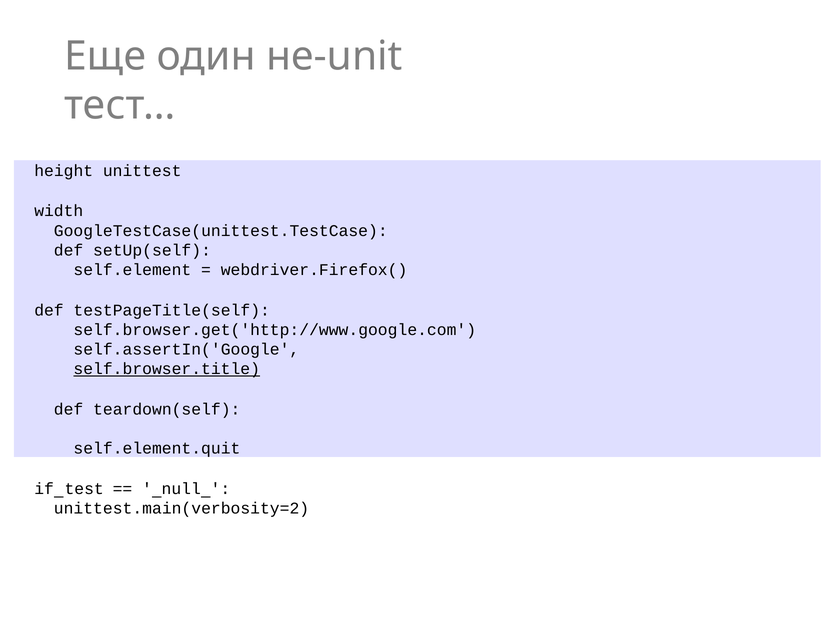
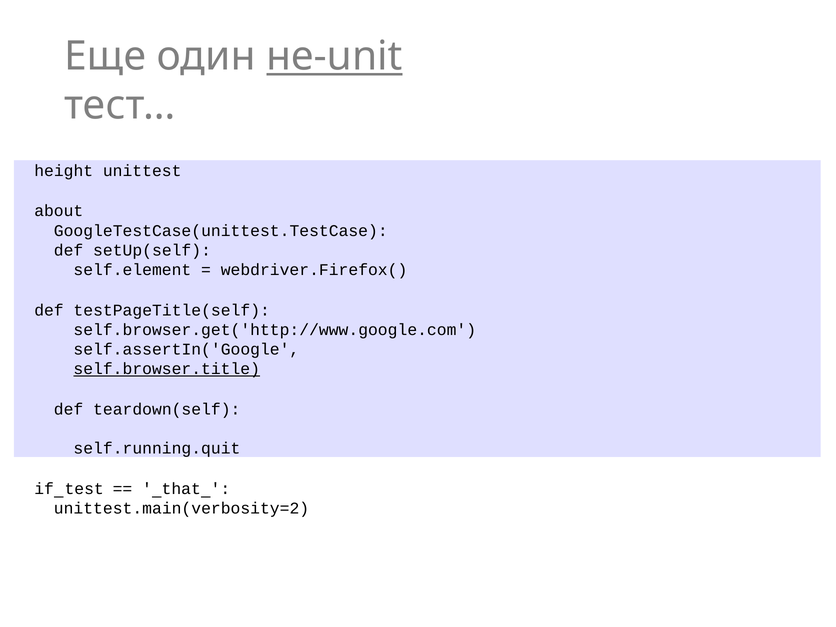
не-unit underline: none -> present (334, 56)
width: width -> about (59, 211)
self.element.quit: self.element.quit -> self.running.quit (157, 449)
null: null -> that (181, 489)
